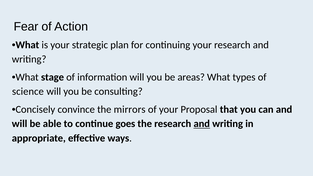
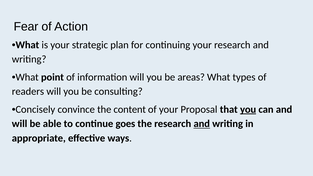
stage: stage -> point (52, 77)
science: science -> readers (28, 92)
mirrors: mirrors -> content (130, 109)
you underline: none -> present (248, 109)
